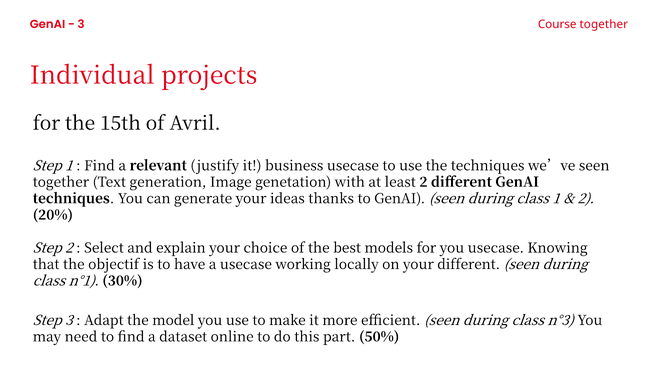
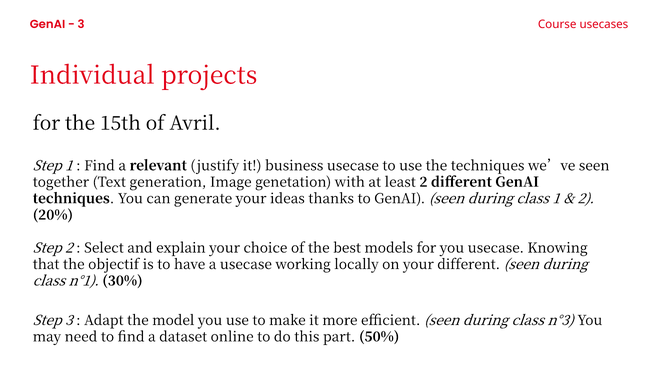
Course together: together -> usecases (604, 25)
